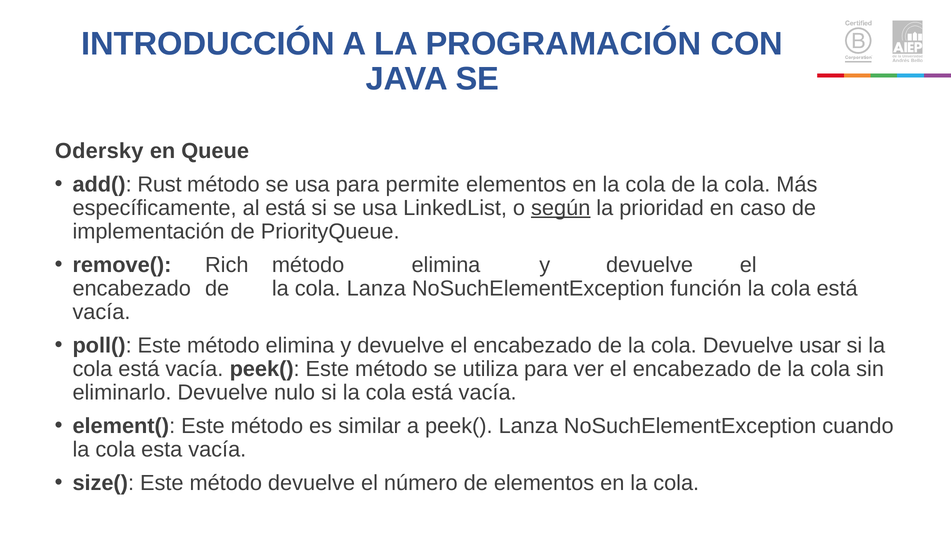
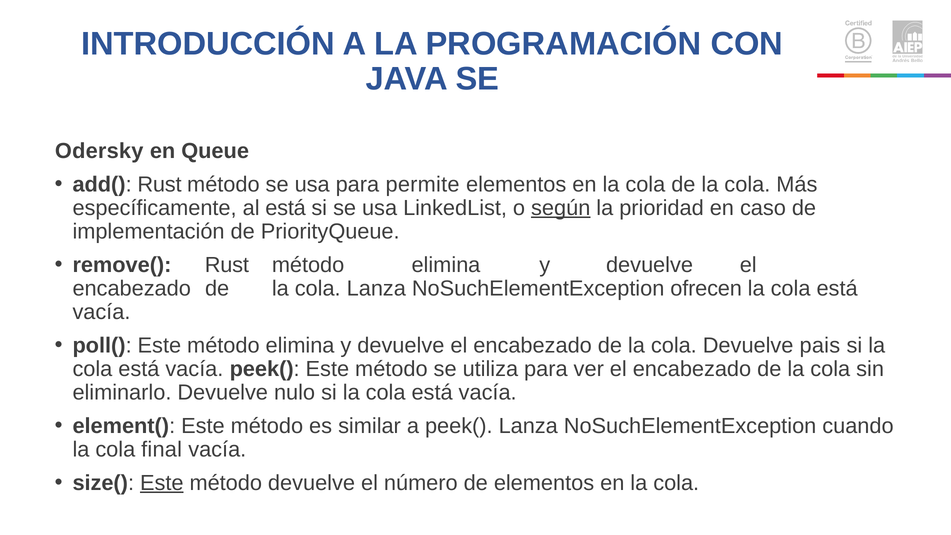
remove( Rich: Rich -> Rust (227, 265)
función: función -> ofrecen (706, 288)
usar: usar -> pais (820, 345)
esta: esta -> final (162, 449)
Este underline: none -> present (162, 483)
